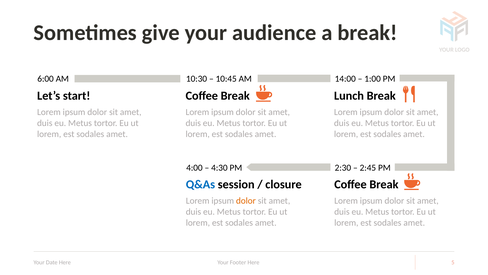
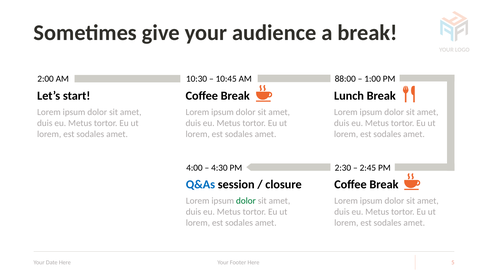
6:00: 6:00 -> 2:00 (46, 79)
14:00: 14:00 -> 88:00 (345, 79)
dolor colour: orange -> green (246, 201)
